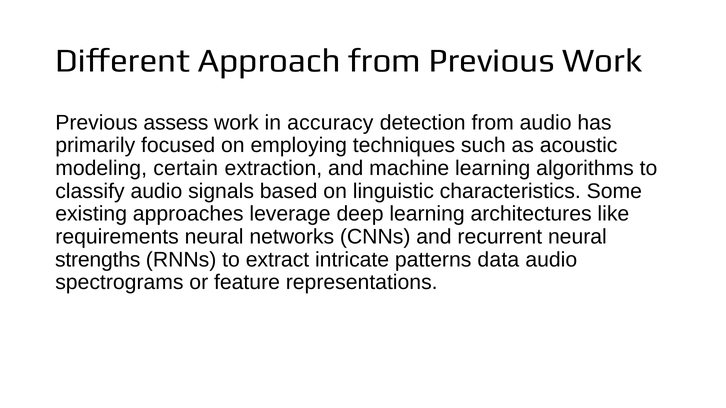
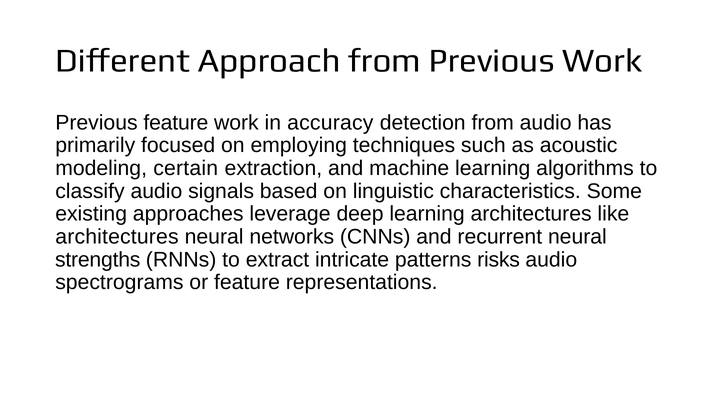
Previous assess: assess -> feature (176, 123)
requirements: requirements -> architectures (117, 237)
data: data -> risks (499, 260)
